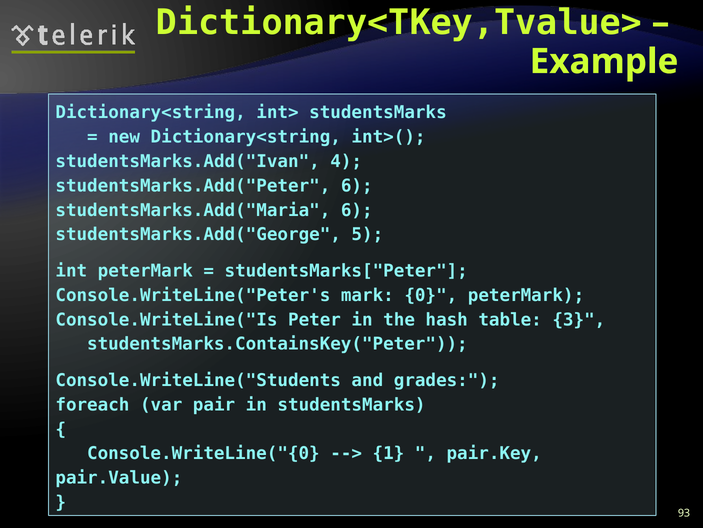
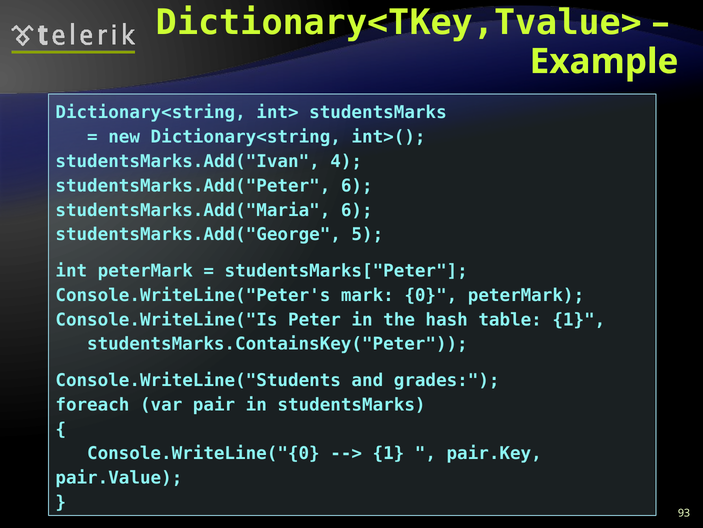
table 3: 3 -> 1 (579, 319)
